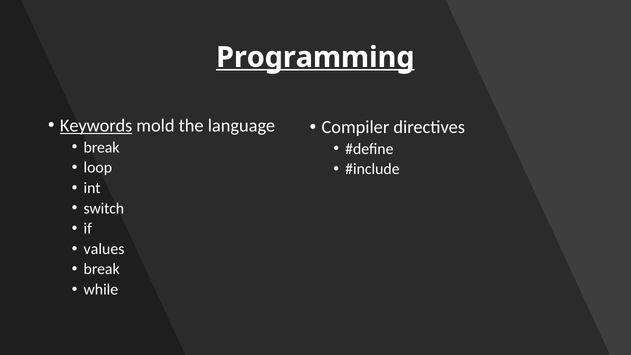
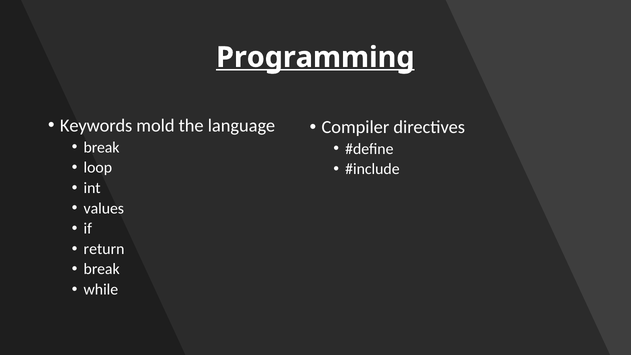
Keywords underline: present -> none (96, 126)
switch: switch -> values (104, 208)
values: values -> return (104, 249)
